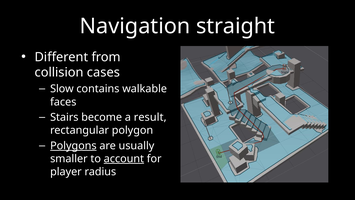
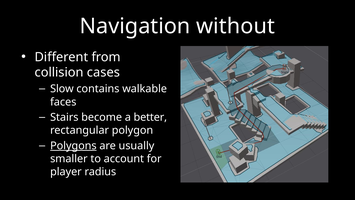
straight: straight -> without (235, 26)
result: result -> better (150, 117)
account underline: present -> none (124, 159)
